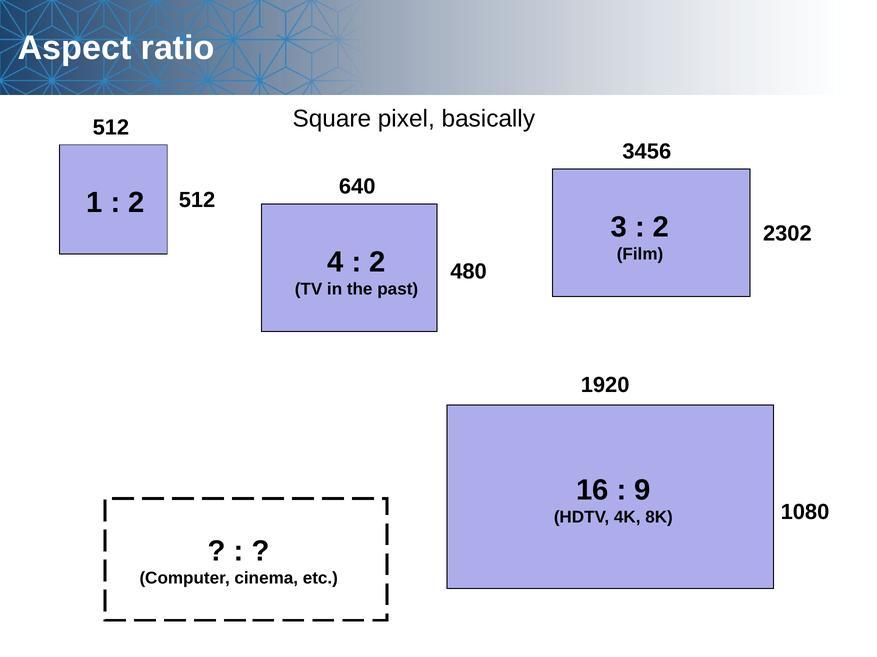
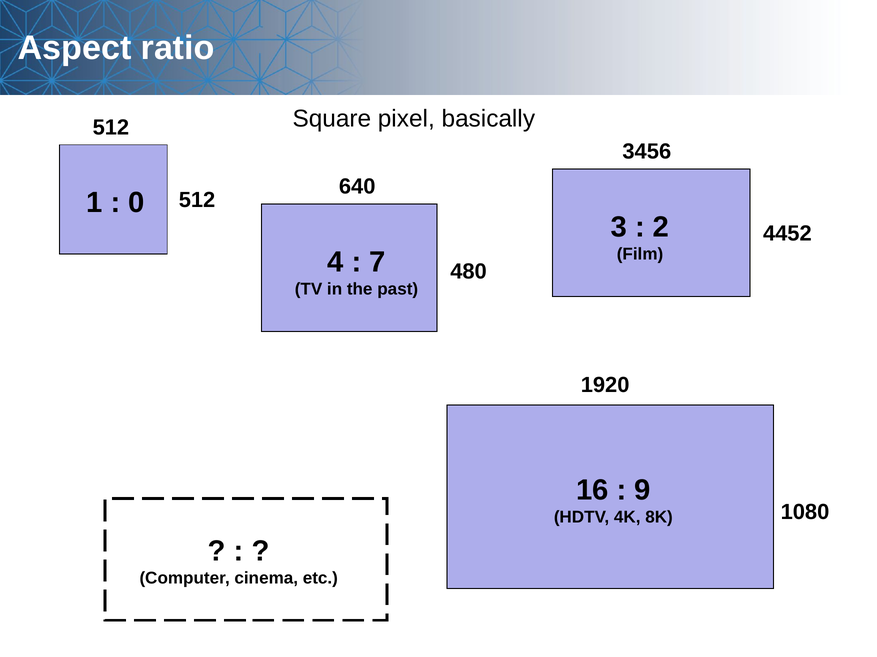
2: 2 -> 0 (136, 203)
2302: 2302 -> 4452 (787, 234)
2: 2 -> 7 (377, 262)
